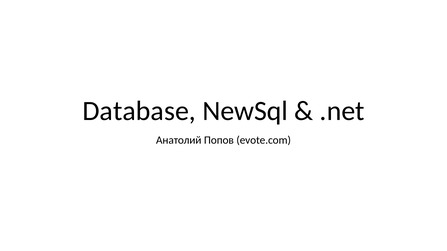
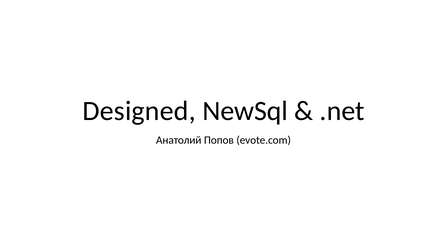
Database: Database -> Designed (139, 111)
